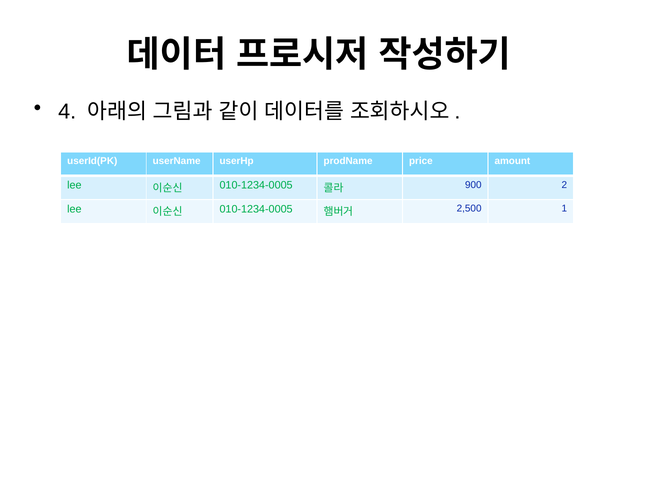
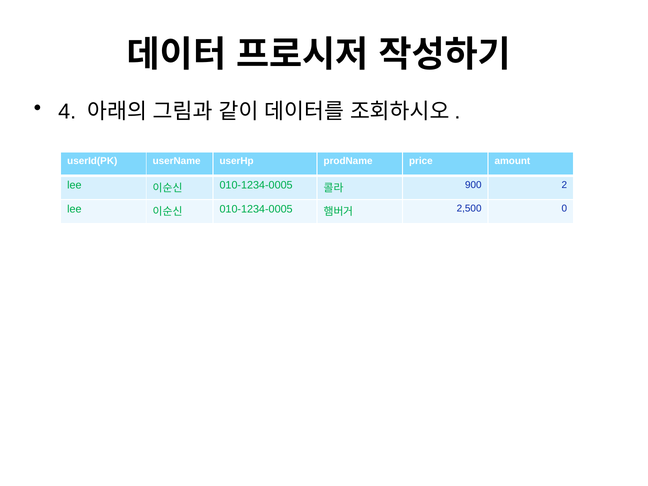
1: 1 -> 0 (564, 209)
